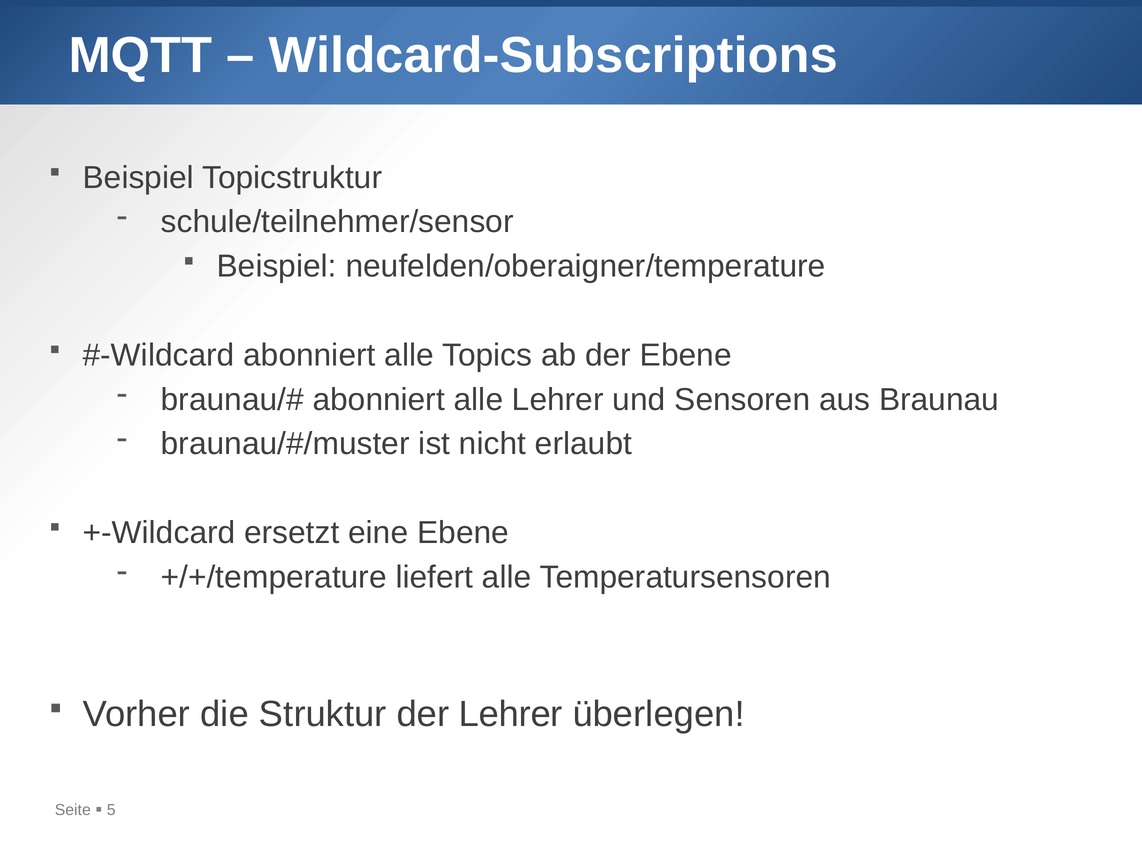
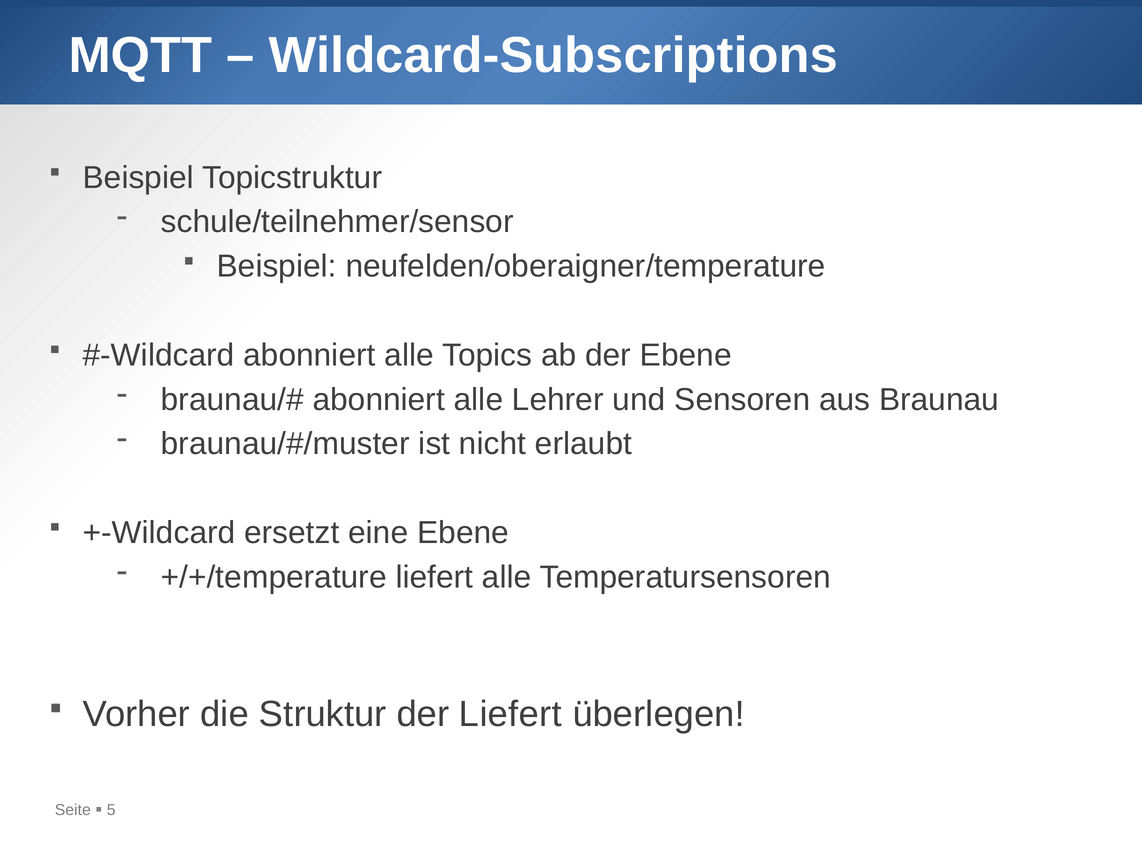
der Lehrer: Lehrer -> Liefert (510, 715)
